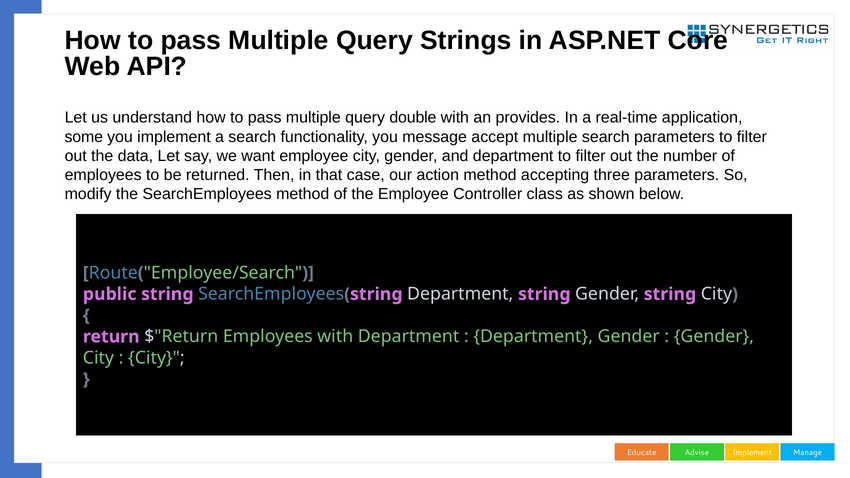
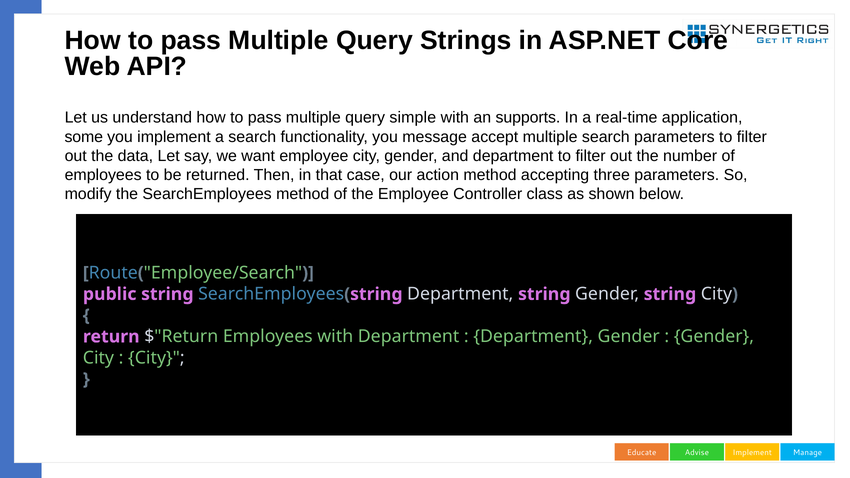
double: double -> simple (413, 118)
provides: provides -> supports (528, 118)
